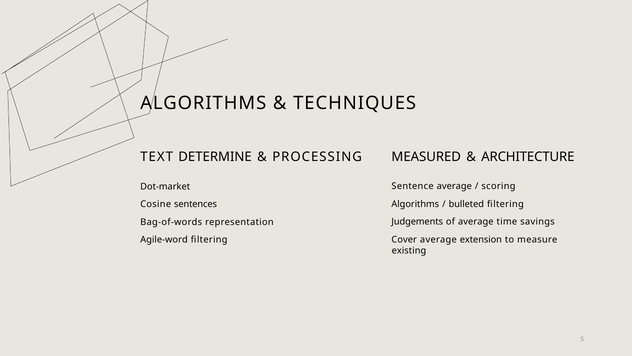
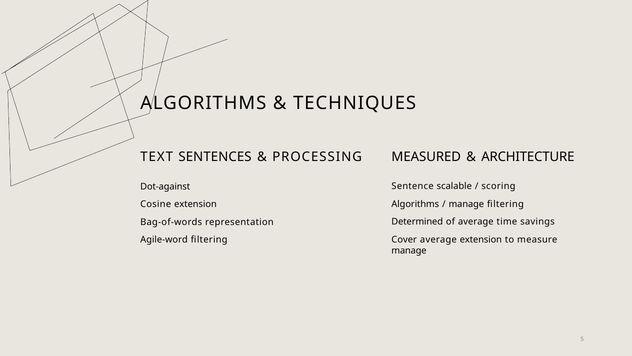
DETERMINE: DETERMINE -> SENTENCES (215, 157)
Sentence average: average -> scalable (454, 186)
Dot-market: Dot-market -> Dot-against (165, 186)
bulleted: bulleted -> manage (466, 204)
Cosine sentences: sentences -> extension (195, 204)
Judgements: Judgements -> Determined (417, 221)
existing: existing -> manage (409, 250)
